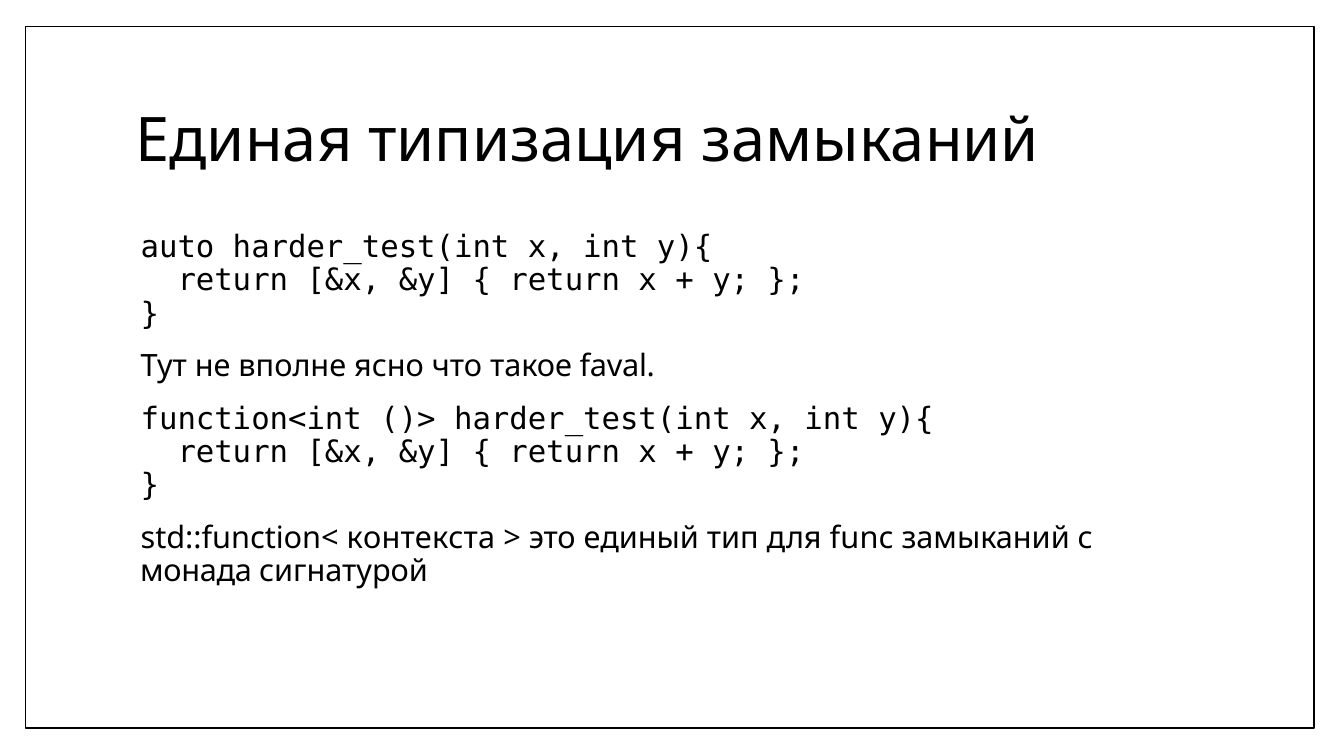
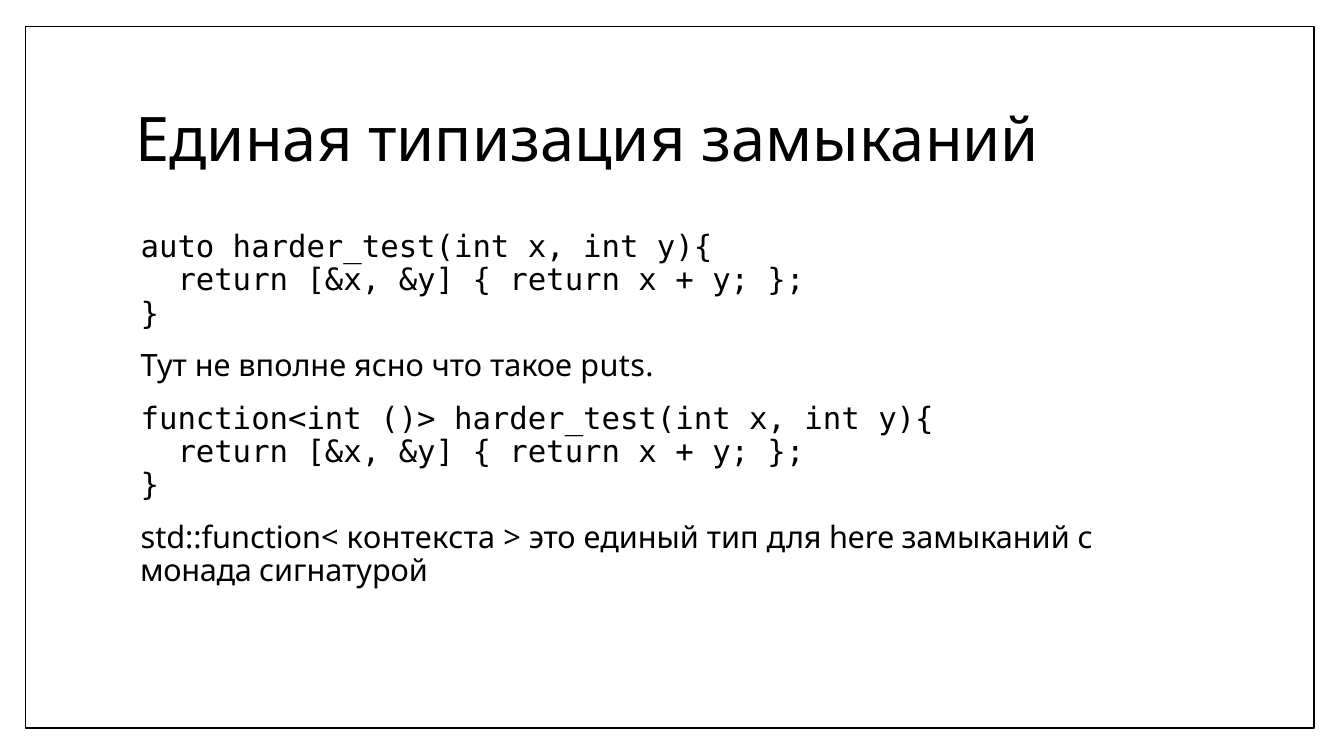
faval: faval -> puts (617, 367)
func: func -> here (862, 538)
